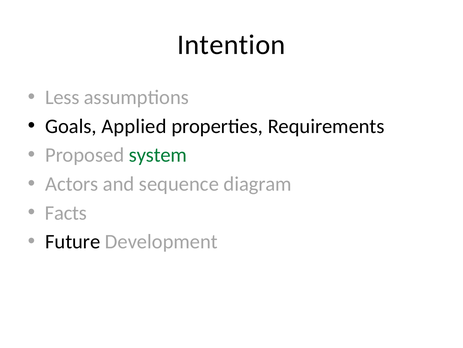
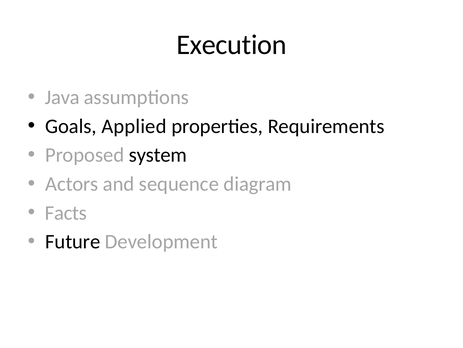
Intention: Intention -> Execution (232, 45)
Less: Less -> Java (62, 97)
system colour: green -> black (158, 155)
